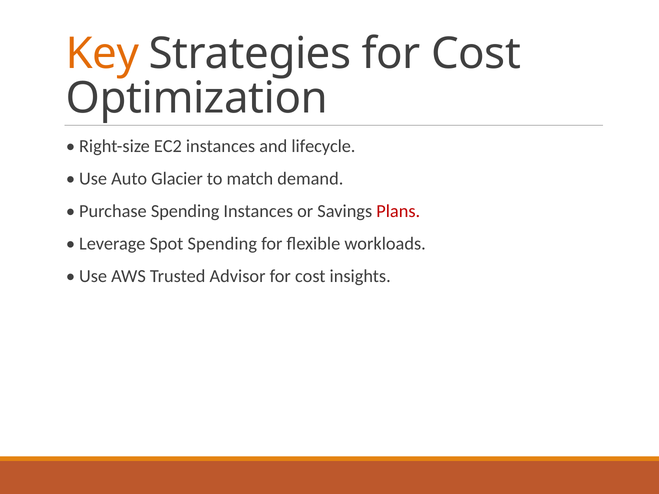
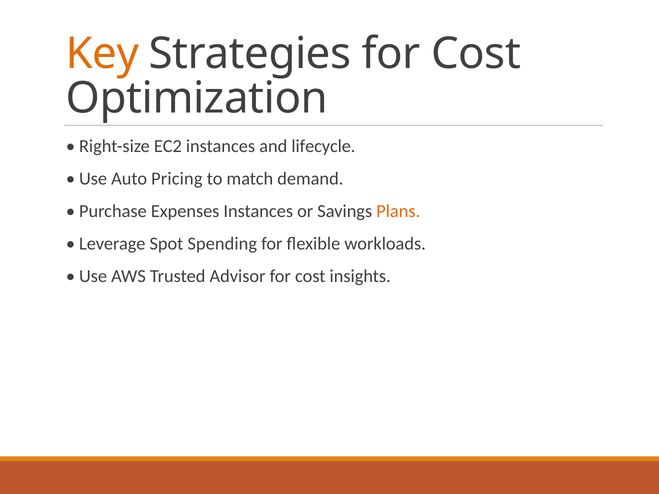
Glacier: Glacier -> Pricing (177, 179)
Purchase Spending: Spending -> Expenses (185, 211)
Plans colour: red -> orange (398, 211)
